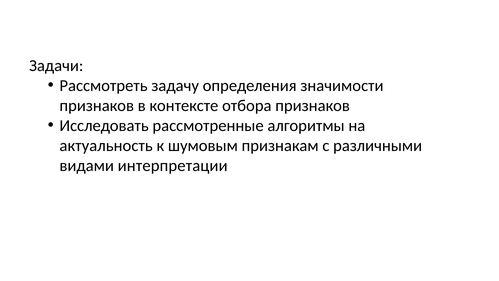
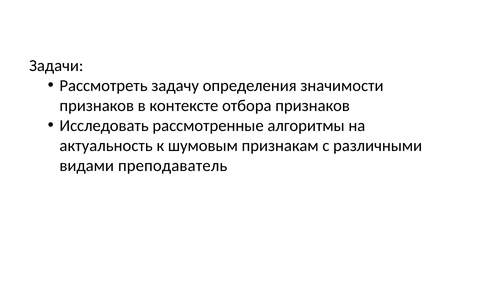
интерпретации: интерпретации -> преподаватель (173, 165)
